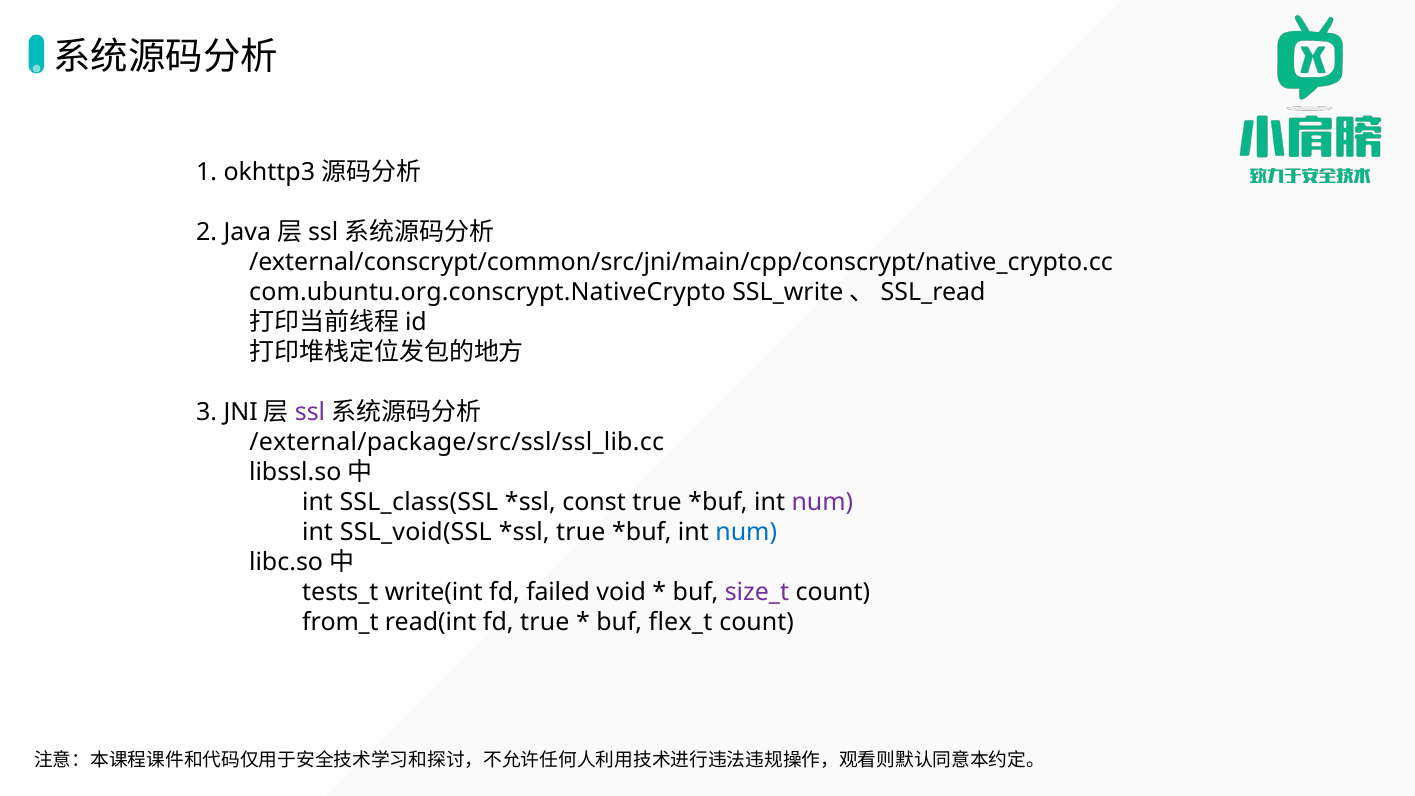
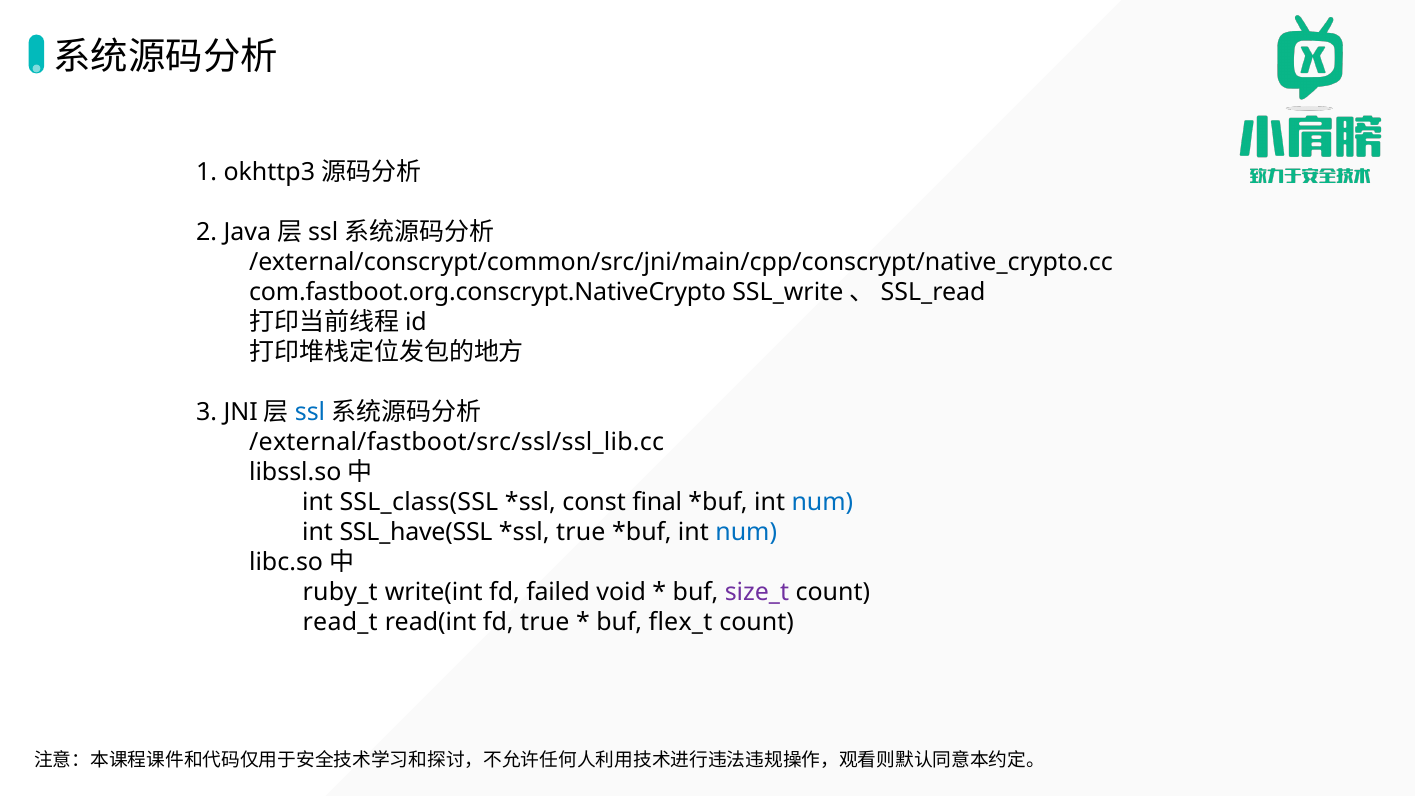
com.ubuntu.org.conscrypt.NativeCrypto: com.ubuntu.org.conscrypt.NativeCrypto -> com.fastboot.org.conscrypt.NativeCrypto (488, 293)
ssl colour: purple -> blue (310, 412)
/external/package/src/ssl/ssl_lib.cc: /external/package/src/ssl/ssl_lib.cc -> /external/fastboot/src/ssl/ssl_lib.cc (457, 442)
const true: true -> final (657, 502)
num colour: purple -> blue (822, 502)
SSL_void(SSL: SSL_void(SSL -> SSL_have(SSL (416, 532)
tests_t: tests_t -> ruby_t (340, 592)
from_t: from_t -> read_t (340, 622)
